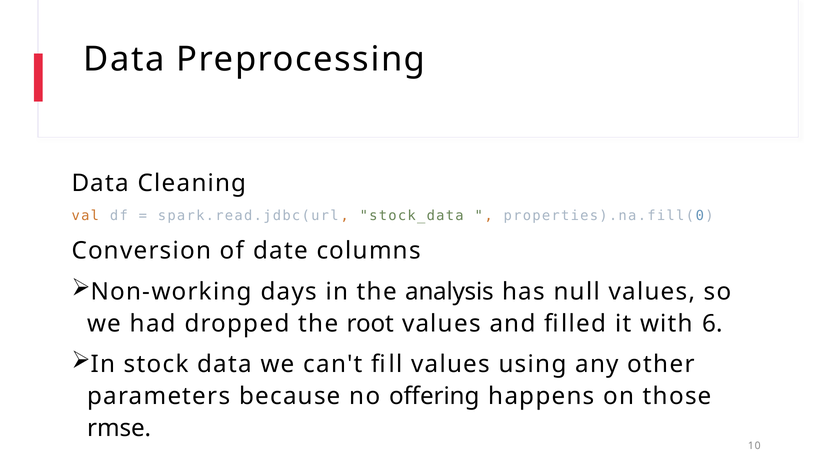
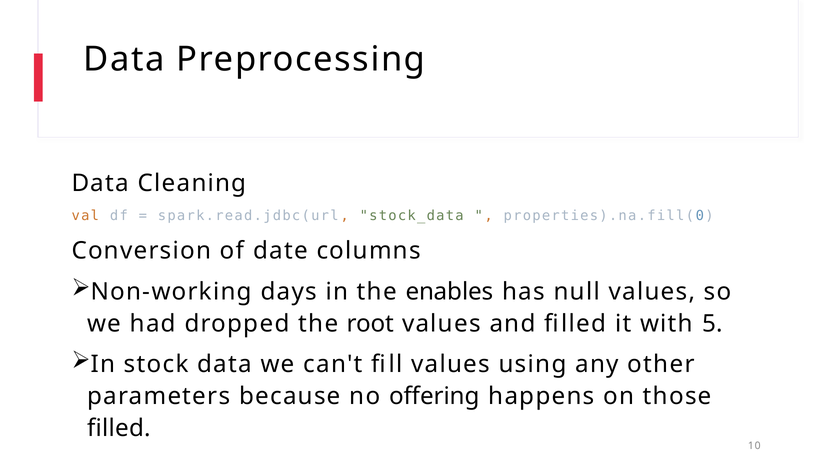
analysis: analysis -> enables (450, 292)
6: 6 -> 5 (712, 323)
rmse: rmse -> filled (119, 428)
